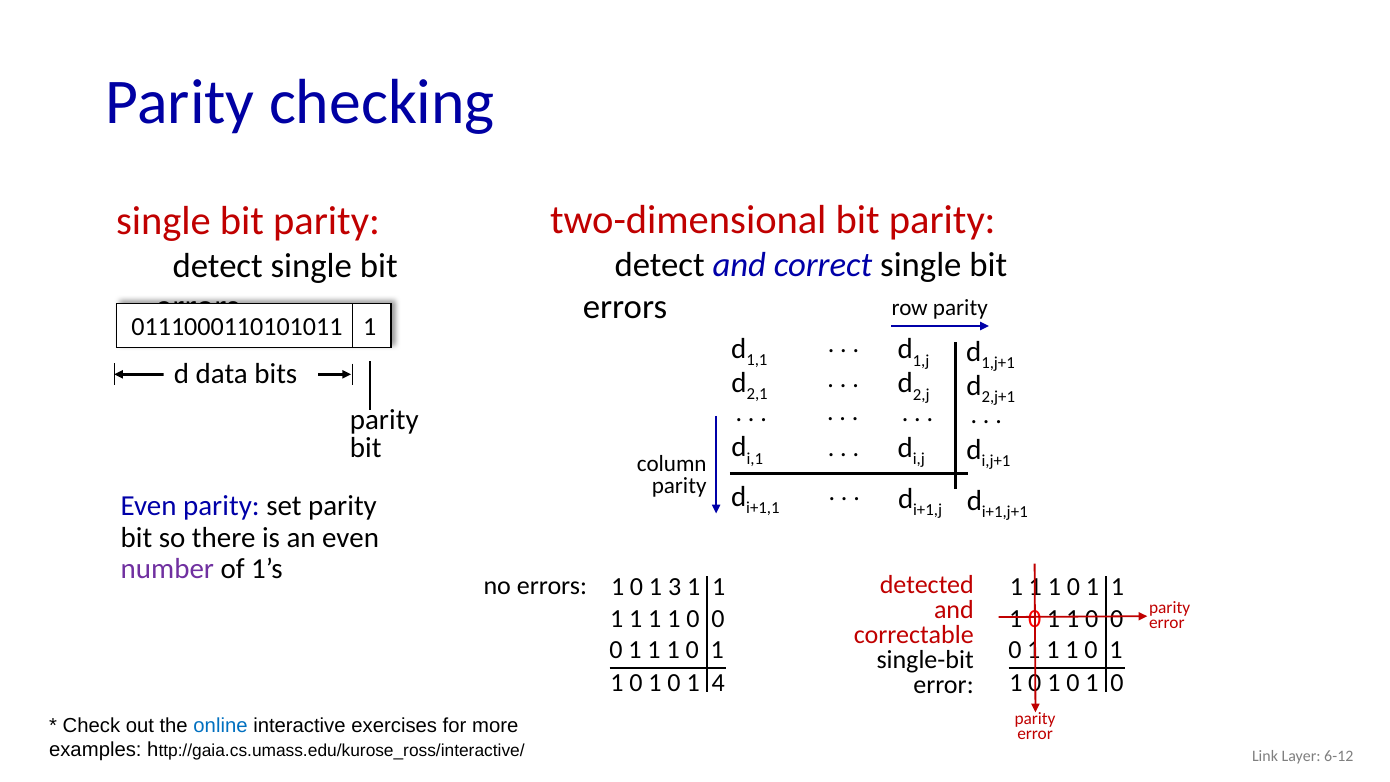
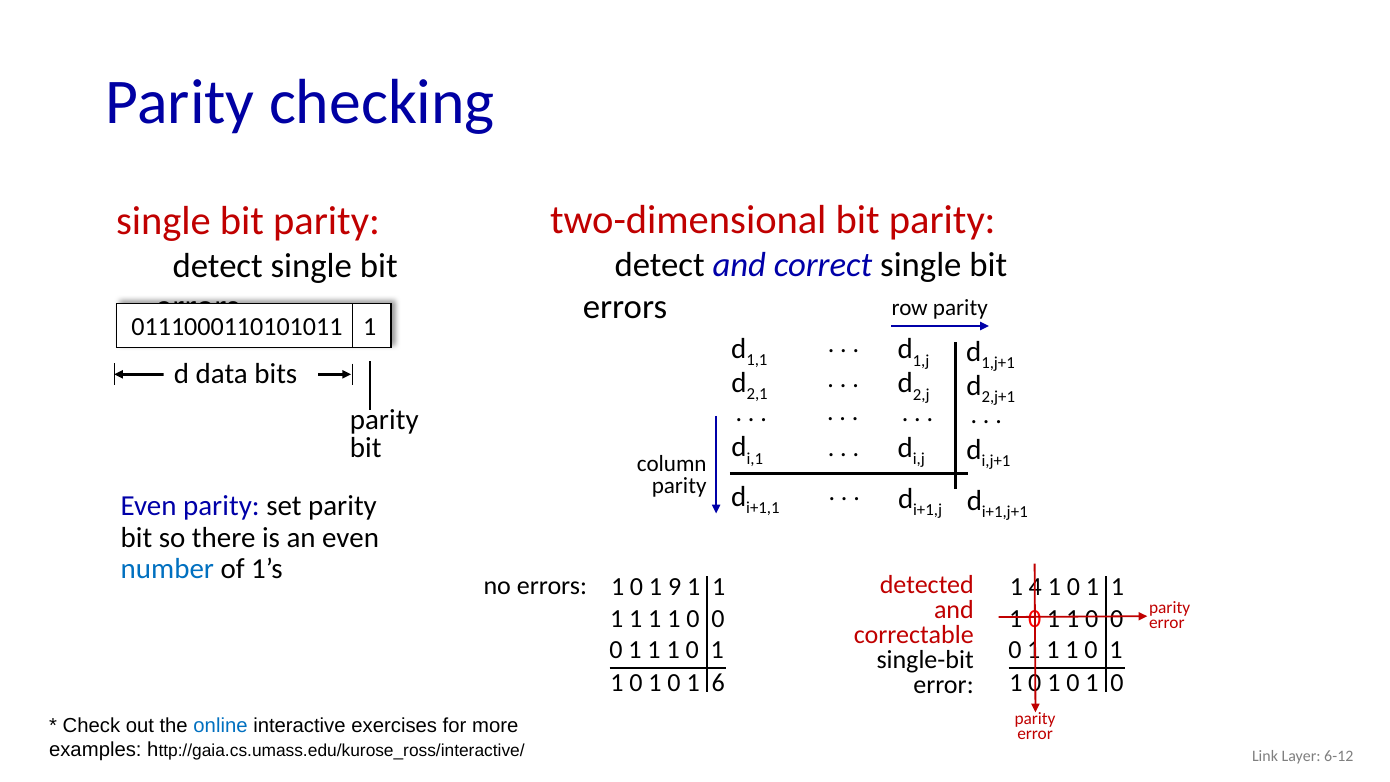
number colour: purple -> blue (167, 569)
3: 3 -> 9 (675, 586)
1: 1 -> 4 (1035, 586)
4: 4 -> 6 (718, 683)
